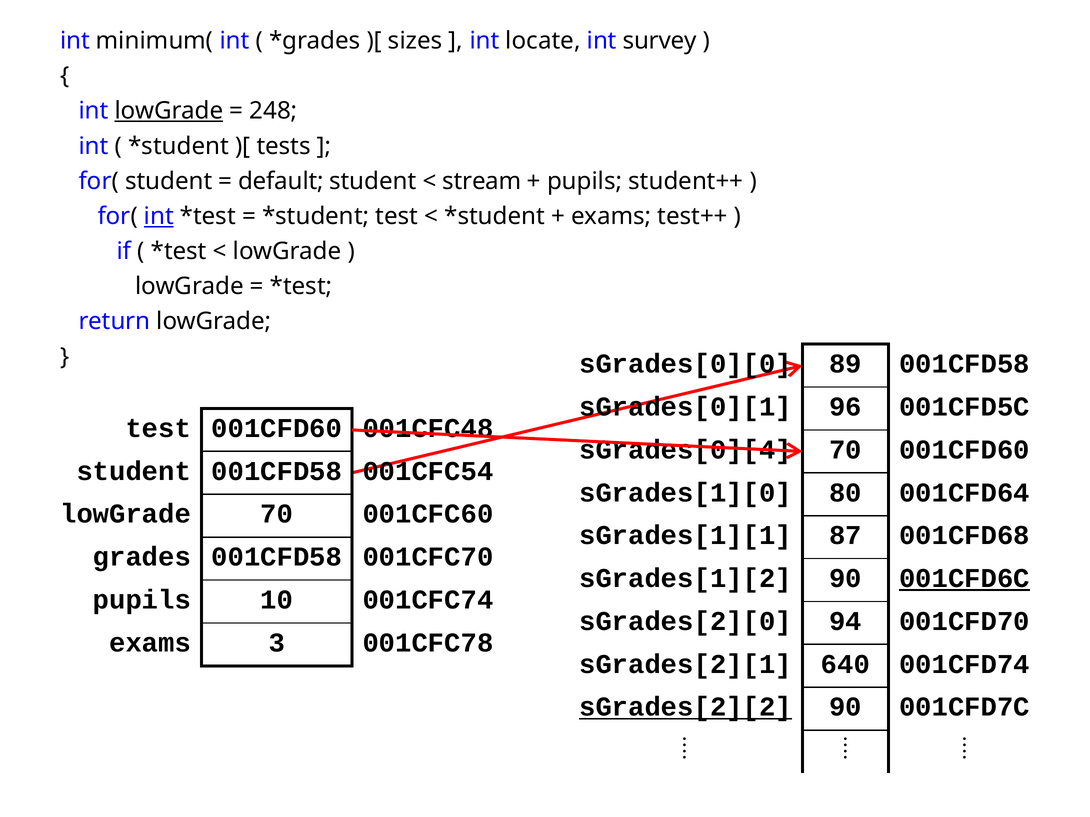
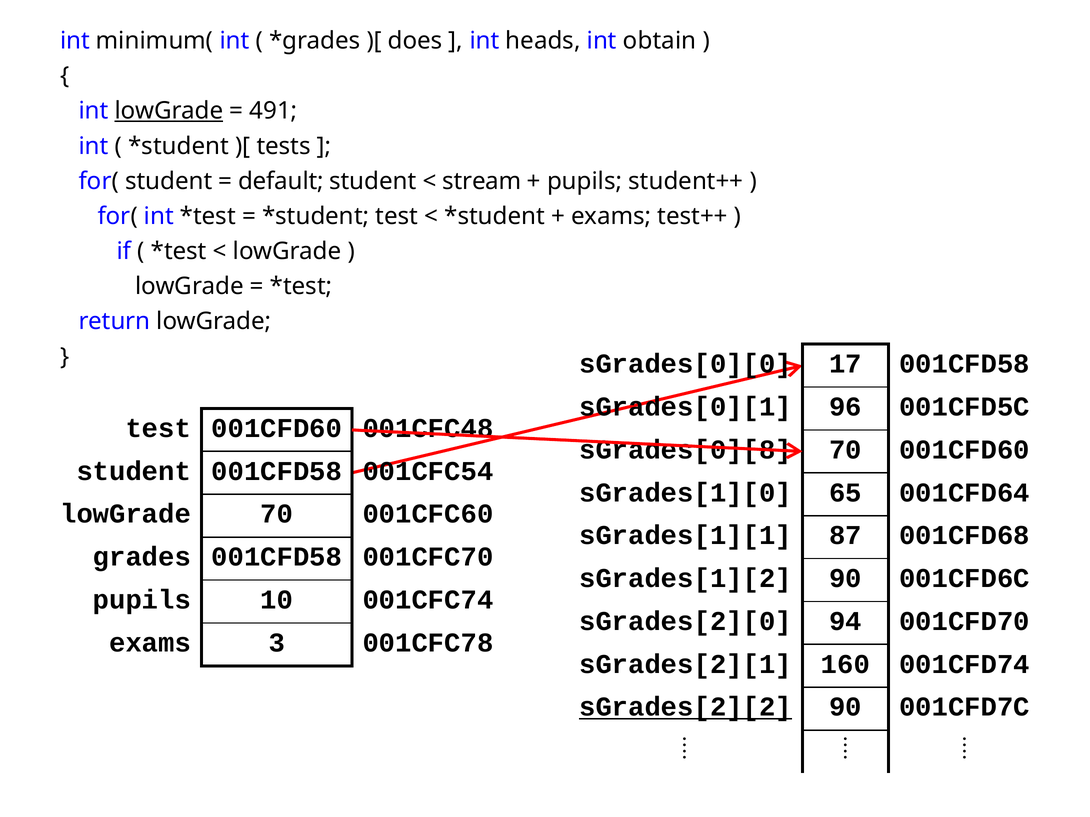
sizes: sizes -> does (415, 41)
locate: locate -> heads (543, 41)
survey: survey -> obtain (660, 41)
248: 248 -> 491 (273, 111)
int underline: present -> none (159, 216)
89: 89 -> 17 (845, 364)
sGrades[0][4: sGrades[0][4 -> sGrades[0][8 (686, 450)
80: 80 -> 65 (845, 493)
001CFD6C underline: present -> none (964, 579)
640: 640 -> 160 (845, 664)
